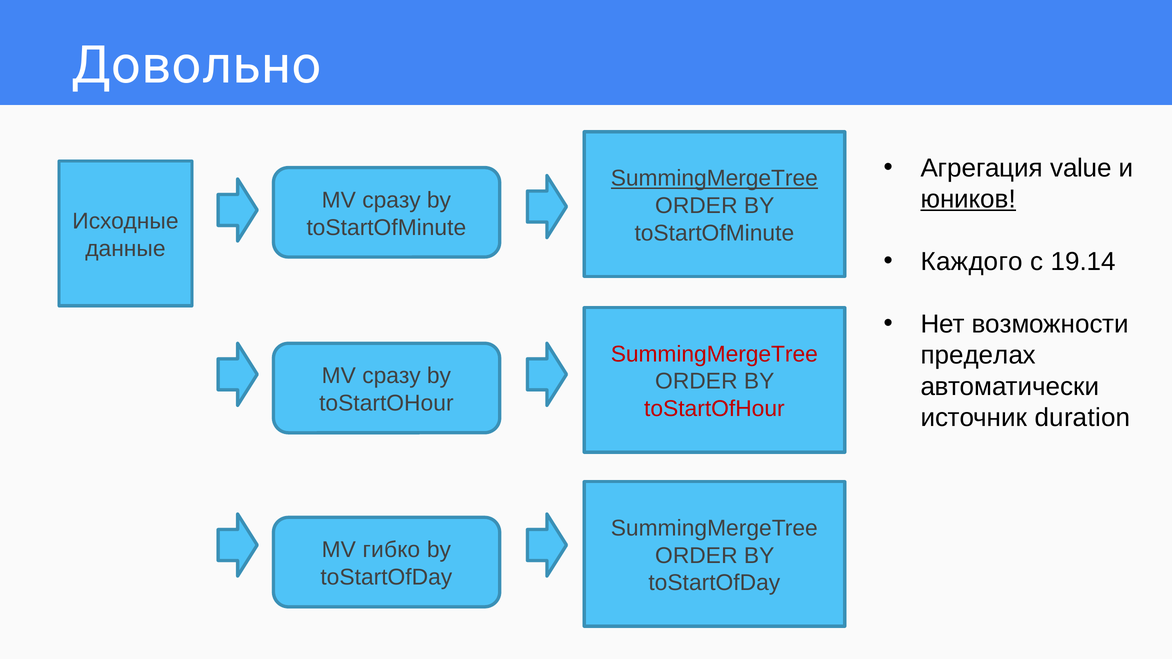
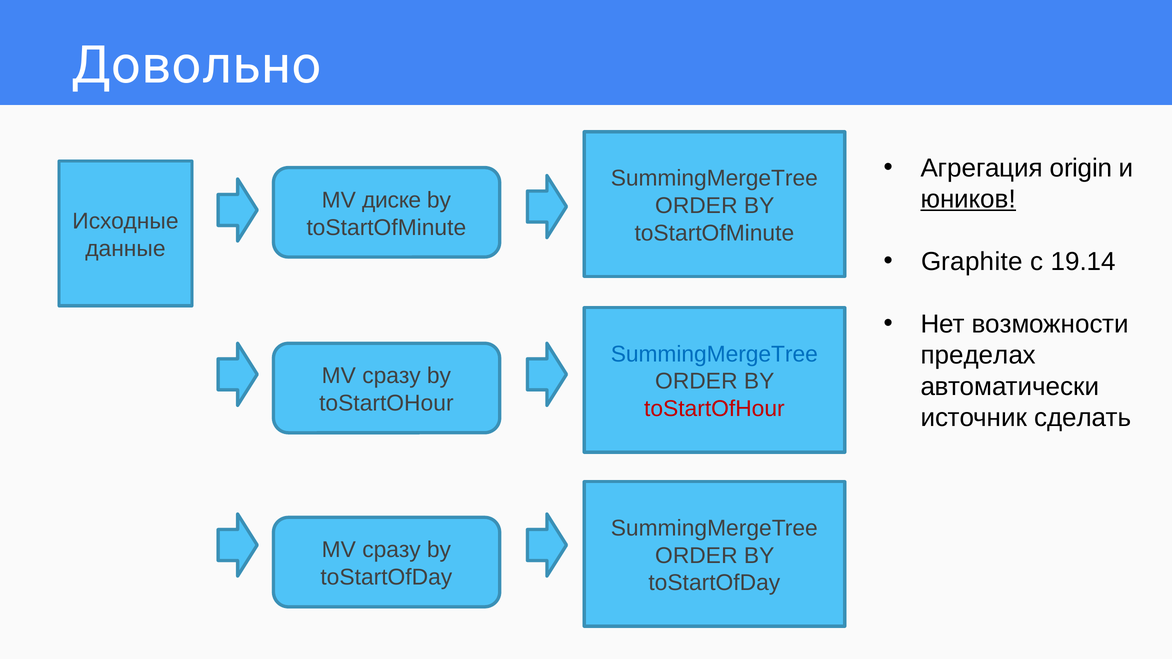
value: value -> origin (1081, 168)
SummingMergeTree underline: present -> none (714, 178)
сразу: сразу -> диске (392, 200)
Каждого: Каждого -> Graphite (972, 262)
SummingMergeTree colour: red -> blue (714, 354)
duration: duration -> сделать (1083, 418)
гибко: гибко -> сразу (392, 550)
